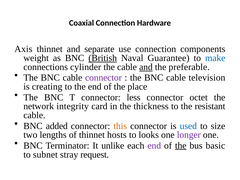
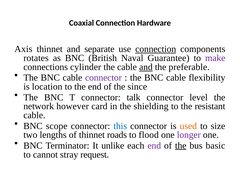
connection underline: none -> present (156, 49)
weight: weight -> rotates (36, 58)
British underline: present -> none (103, 58)
make colour: blue -> purple (215, 58)
television: television -> flexibility (207, 78)
creating: creating -> location (47, 87)
place: place -> since (137, 87)
less: less -> talk (134, 97)
octet: octet -> level (199, 97)
integrity: integrity -> however (73, 106)
thickness: thickness -> shielding (151, 106)
added: added -> scope (57, 126)
this colour: orange -> blue (120, 126)
used colour: blue -> orange (188, 126)
hosts: hosts -> roads (117, 135)
looks: looks -> flood (149, 135)
subnet: subnet -> cannot (45, 155)
